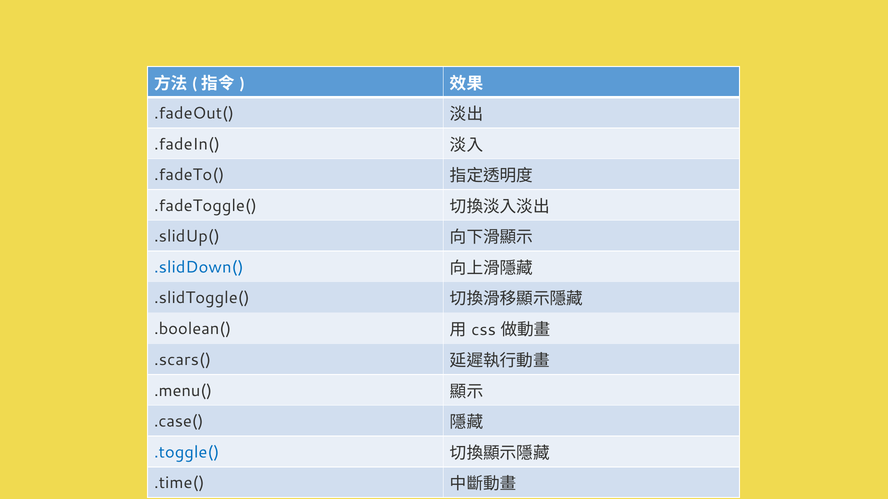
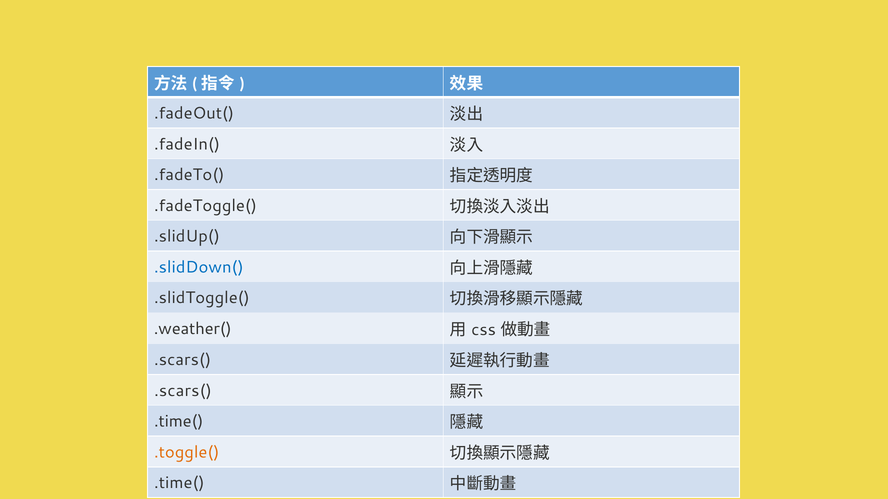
.boolean(: .boolean( -> .weather( (193, 329)
.menu(: .menu( -> .scars( (183, 391)
.case(: .case( -> .time( (179, 422)
.toggle( colour: blue -> orange (187, 453)
